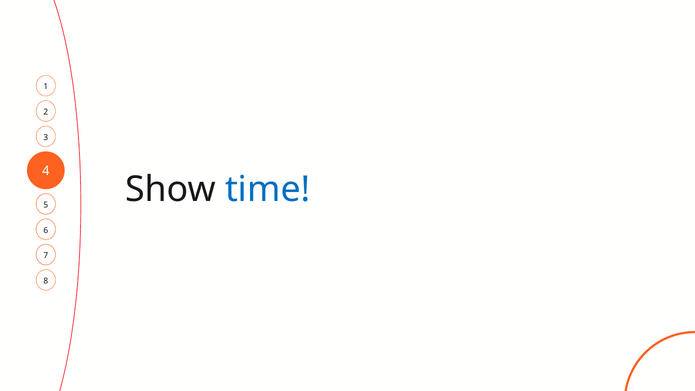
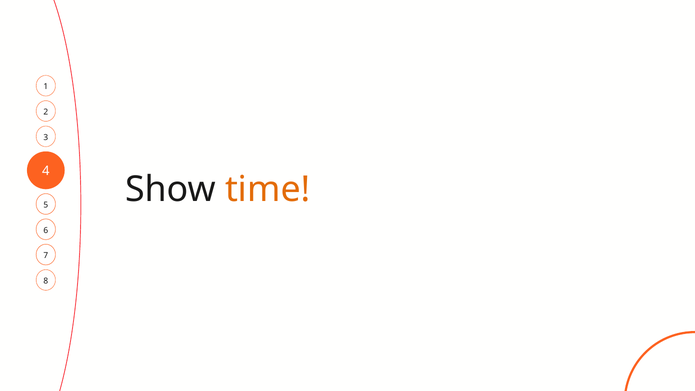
time colour: blue -> orange (268, 189)
